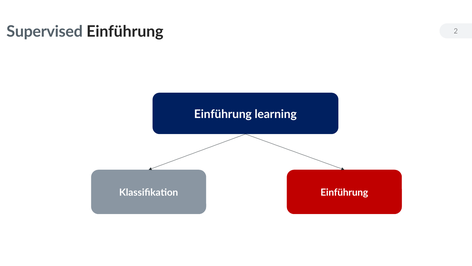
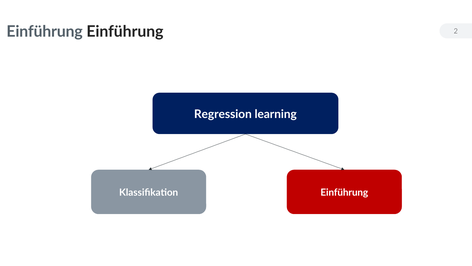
Supervised: Supervised -> Einführung (45, 32)
Einführung: Einführung -> Regression (223, 114)
